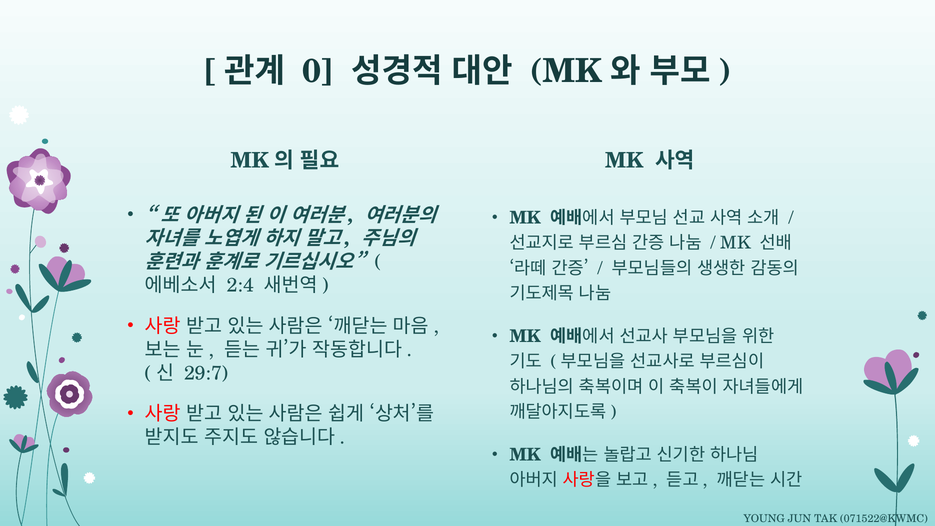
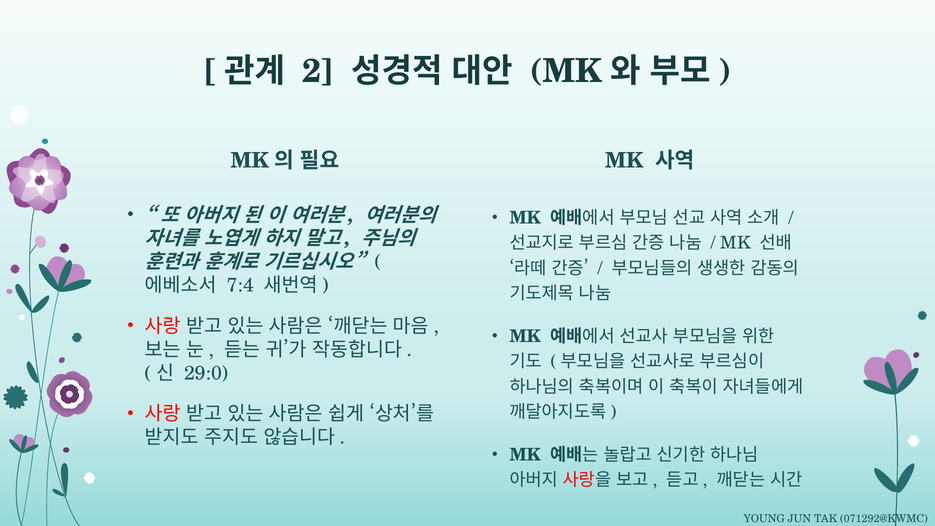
0: 0 -> 2 (318, 71)
2:4: 2:4 -> 7:4 (240, 285)
29:7: 29:7 -> 29:0 (206, 373)
071522@KWMC: 071522@KWMC -> 071292@KWMC (884, 519)
